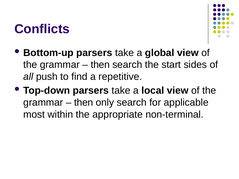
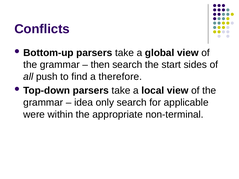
repetitive: repetitive -> therefore (120, 77)
then: then -> idea (84, 103)
most: most -> were (34, 115)
